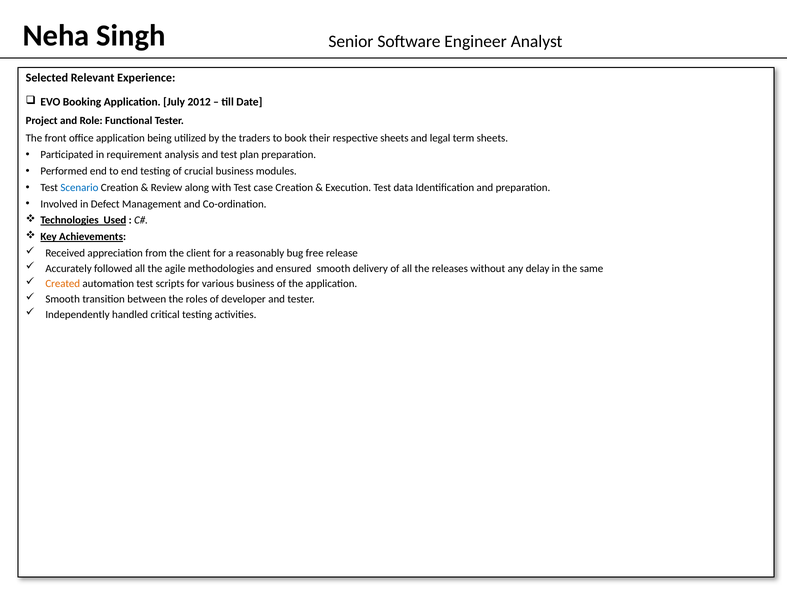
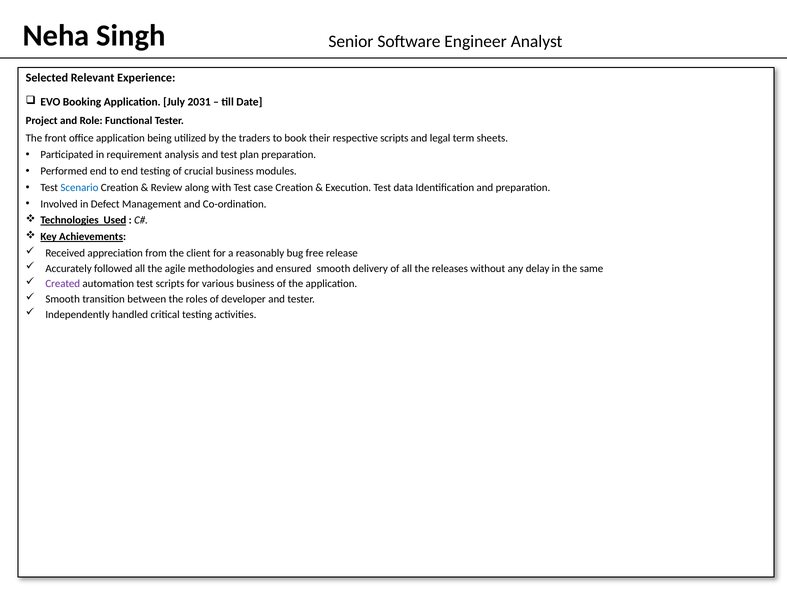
2012: 2012 -> 2031 (199, 102)
respective sheets: sheets -> scripts (394, 138)
Created colour: orange -> purple (63, 284)
